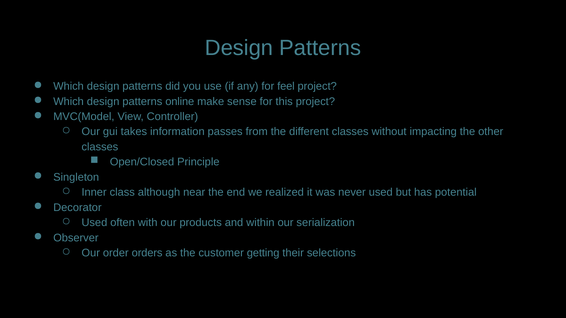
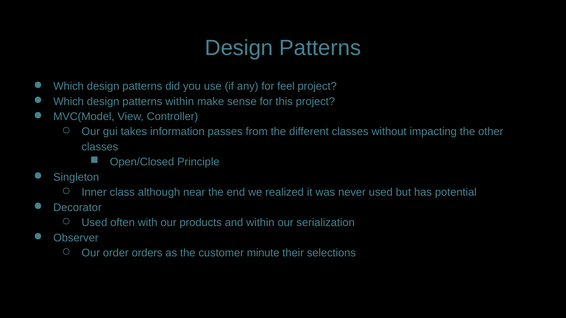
patterns online: online -> within (180, 102)
getting: getting -> minute (263, 253)
